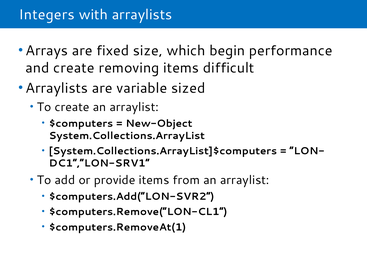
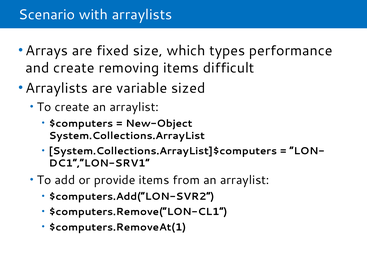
Integers: Integers -> Scenario (47, 15)
begin: begin -> types (227, 51)
